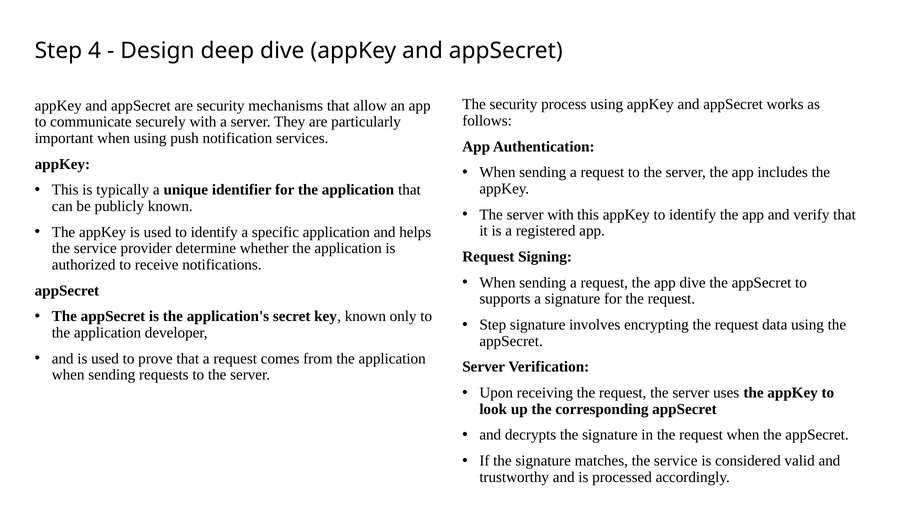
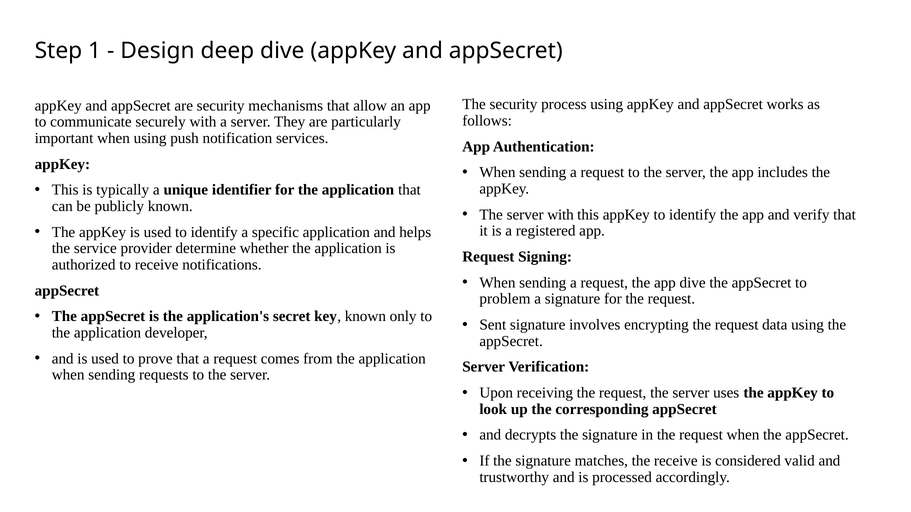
4: 4 -> 1 (95, 51)
supports: supports -> problem (505, 299)
Step: Step -> Sent (493, 325)
matches the service: service -> receive (676, 461)
